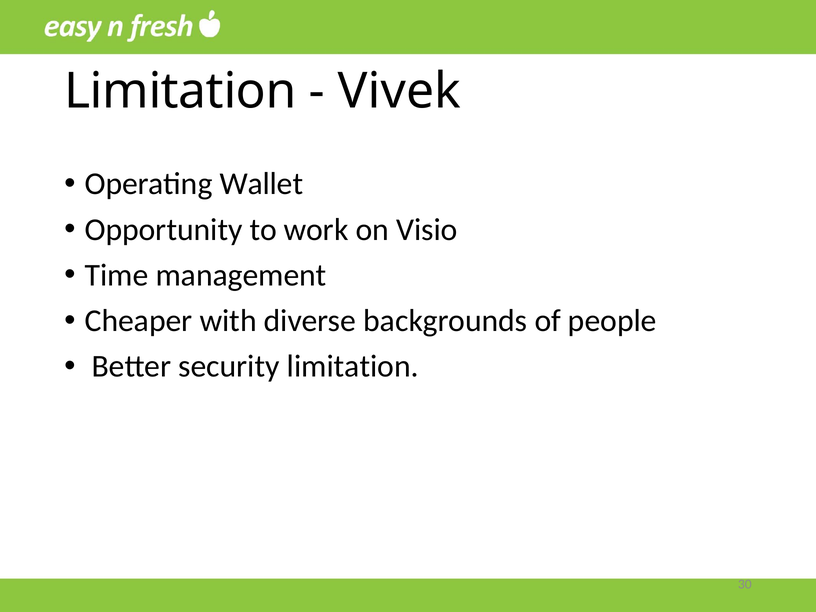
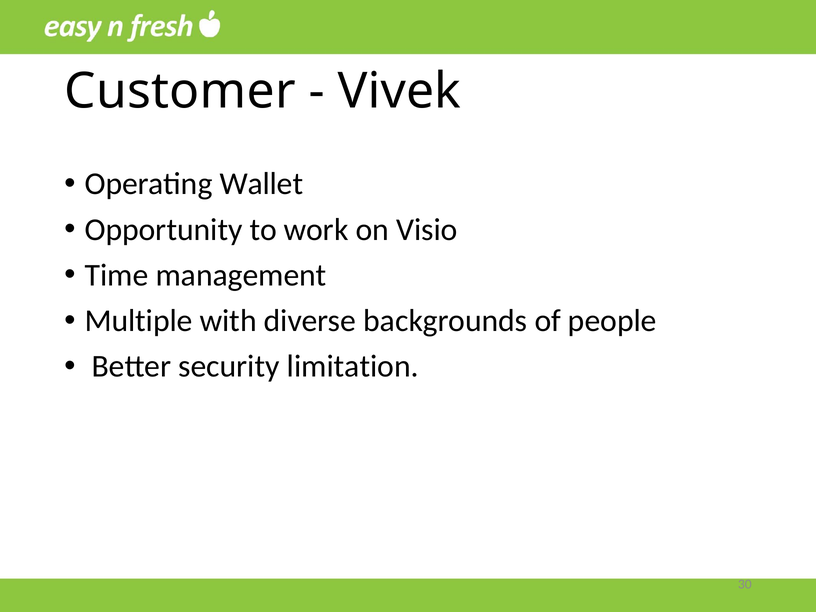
Limitation: Limitation -> Customer (180, 91)
Cheaper: Cheaper -> Multiple (139, 321)
